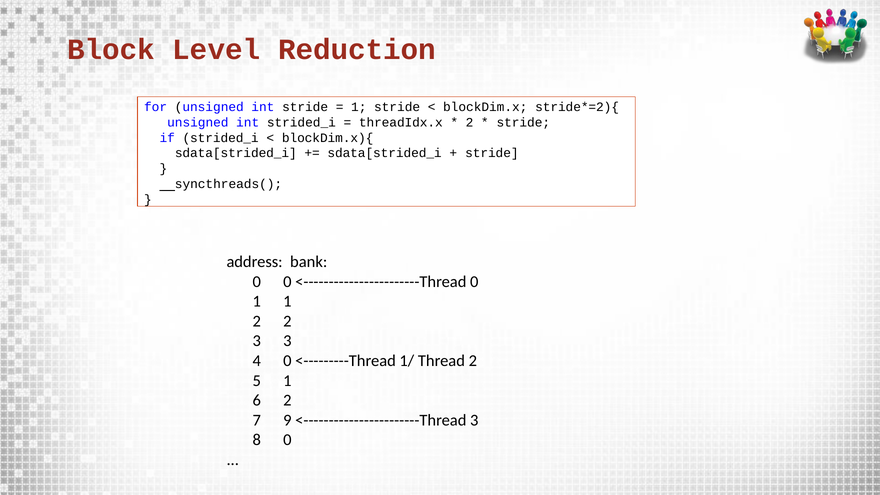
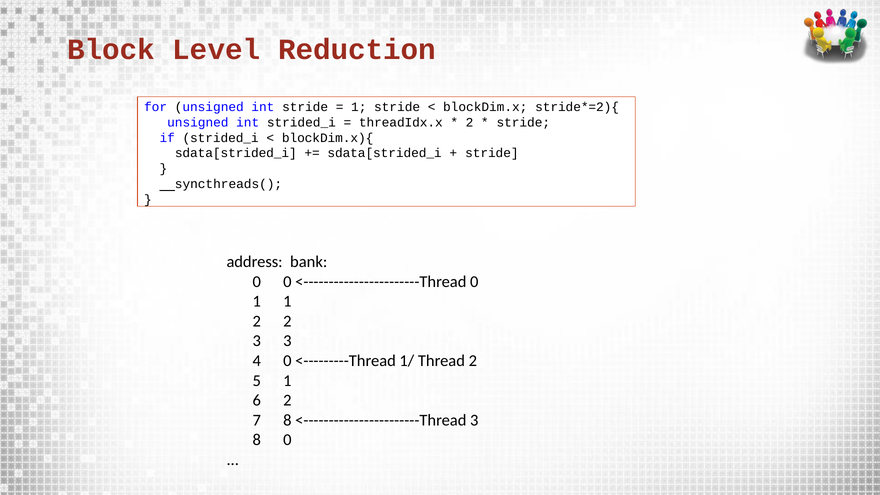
7 9: 9 -> 8 (287, 420)
